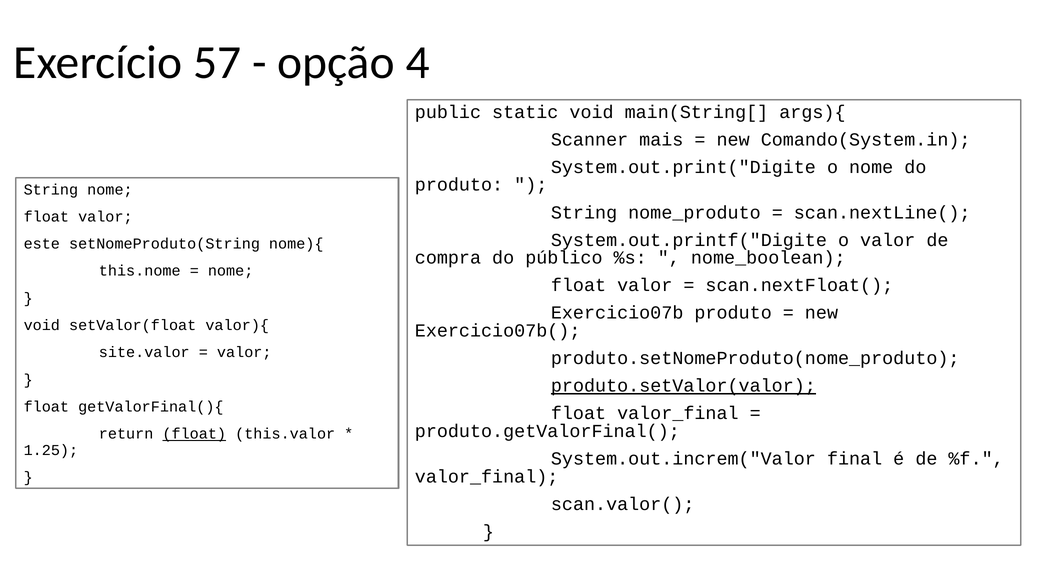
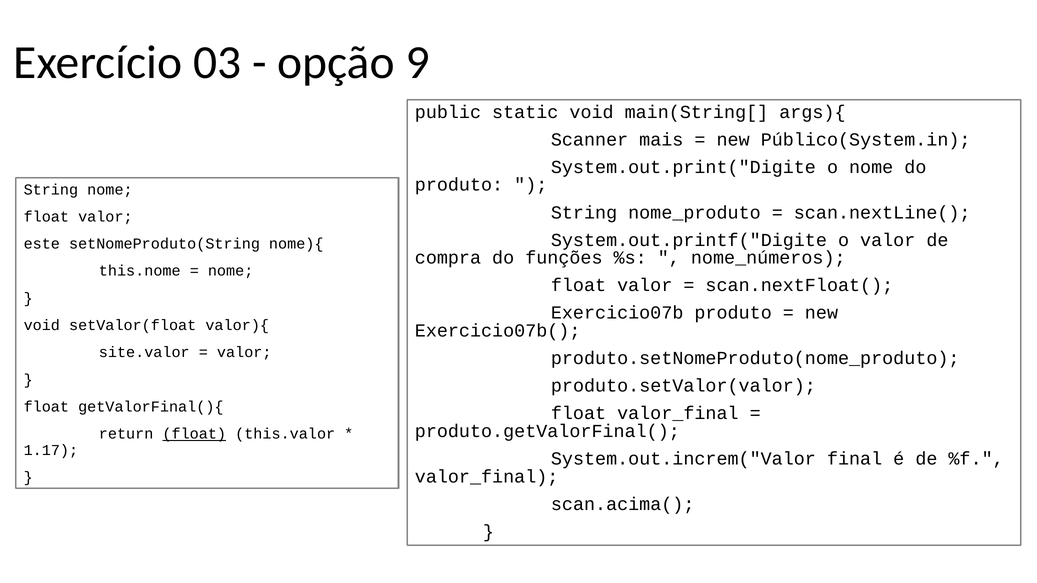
57: 57 -> 03 (217, 63)
4: 4 -> 9 (418, 63)
Comando(System.in: Comando(System.in -> Público(System.in (866, 140)
público: público -> funções (564, 258)
nome_boolean: nome_boolean -> nome_números (768, 258)
produto.setValor(valor underline: present -> none (683, 386)
1.25: 1.25 -> 1.17 (51, 450)
scan.valor(: scan.valor( -> scan.acima( (623, 504)
